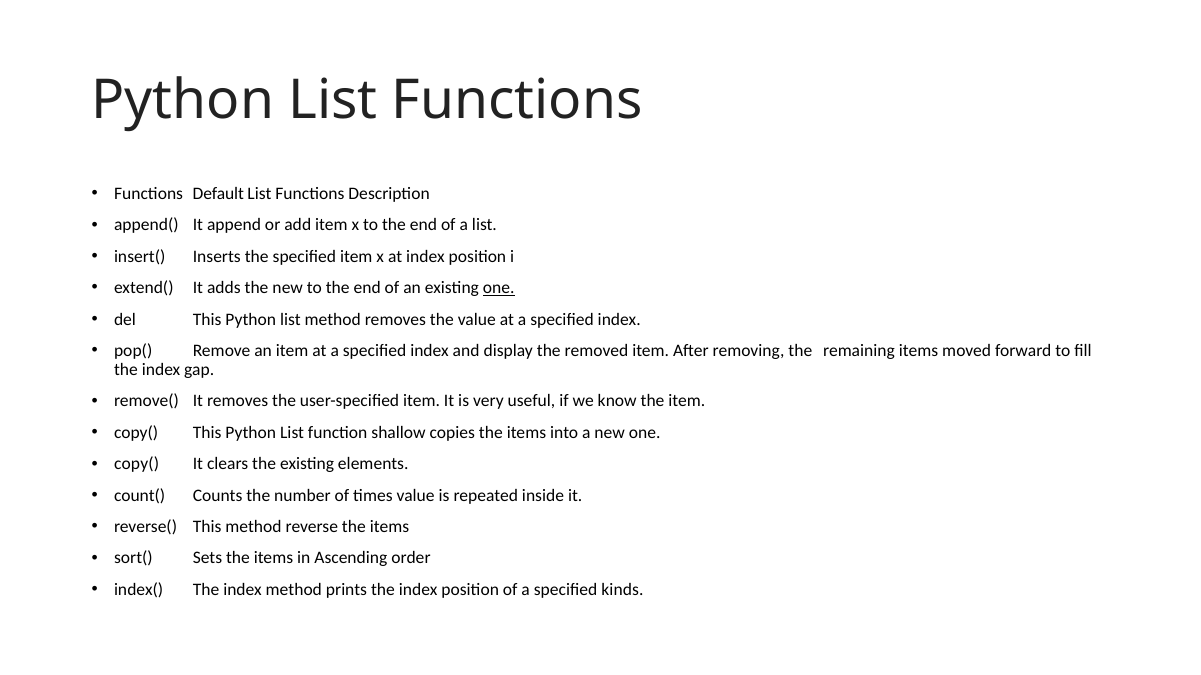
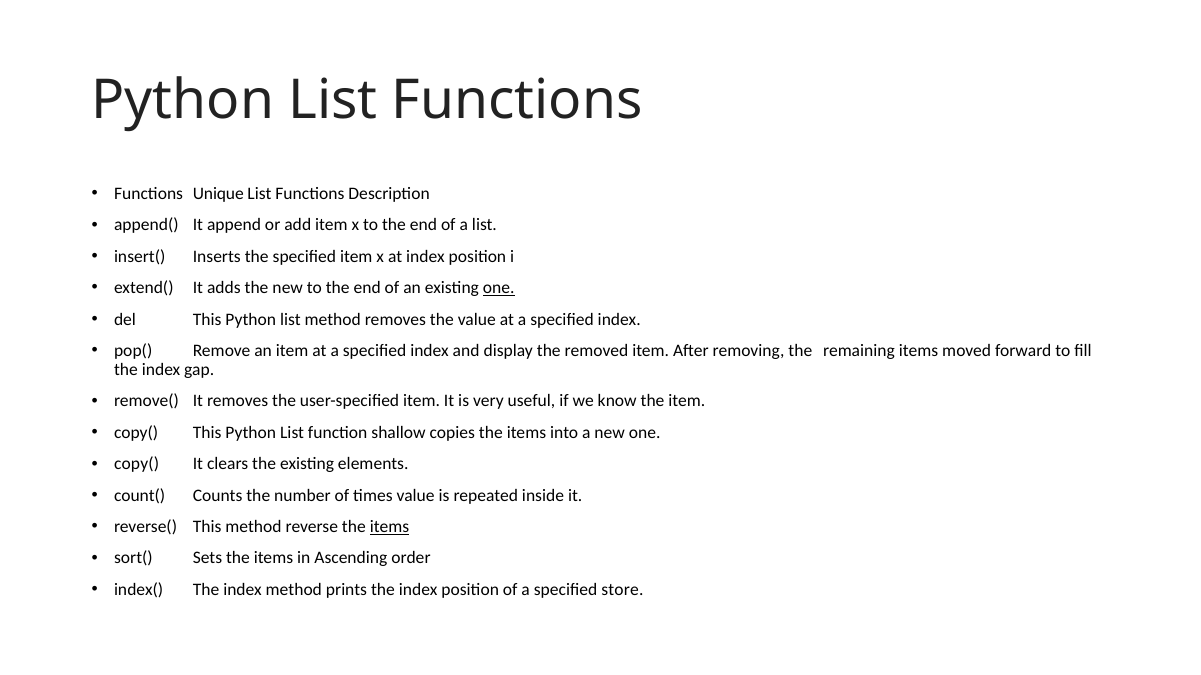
Default: Default -> Unique (218, 194)
items underline: none -> present (389, 527)
kinds: kinds -> store (622, 590)
